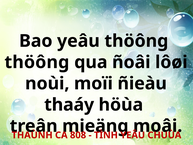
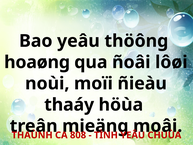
thöông: thöông -> hoaøng (37, 62)
